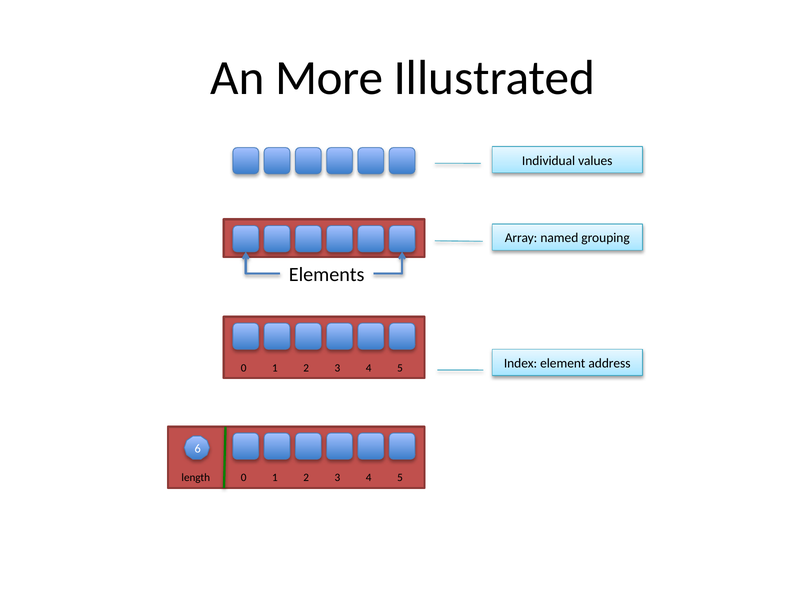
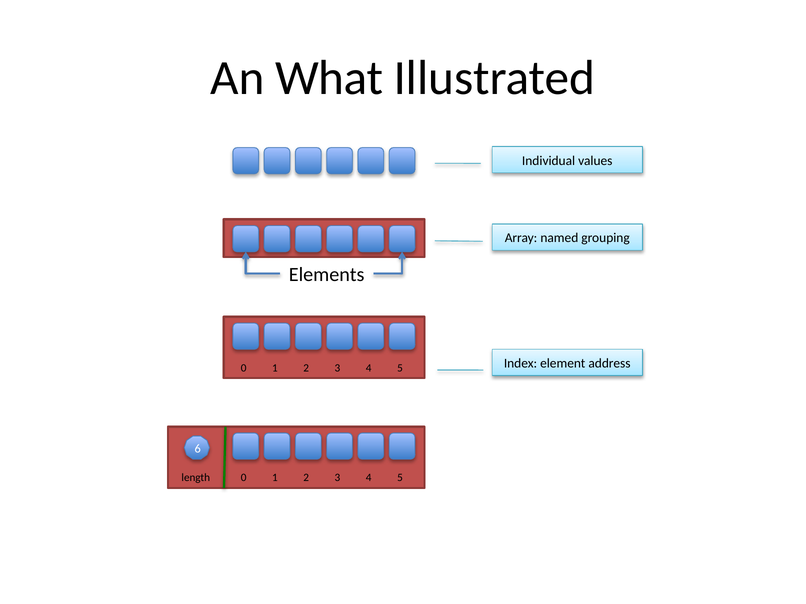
More: More -> What (329, 78)
